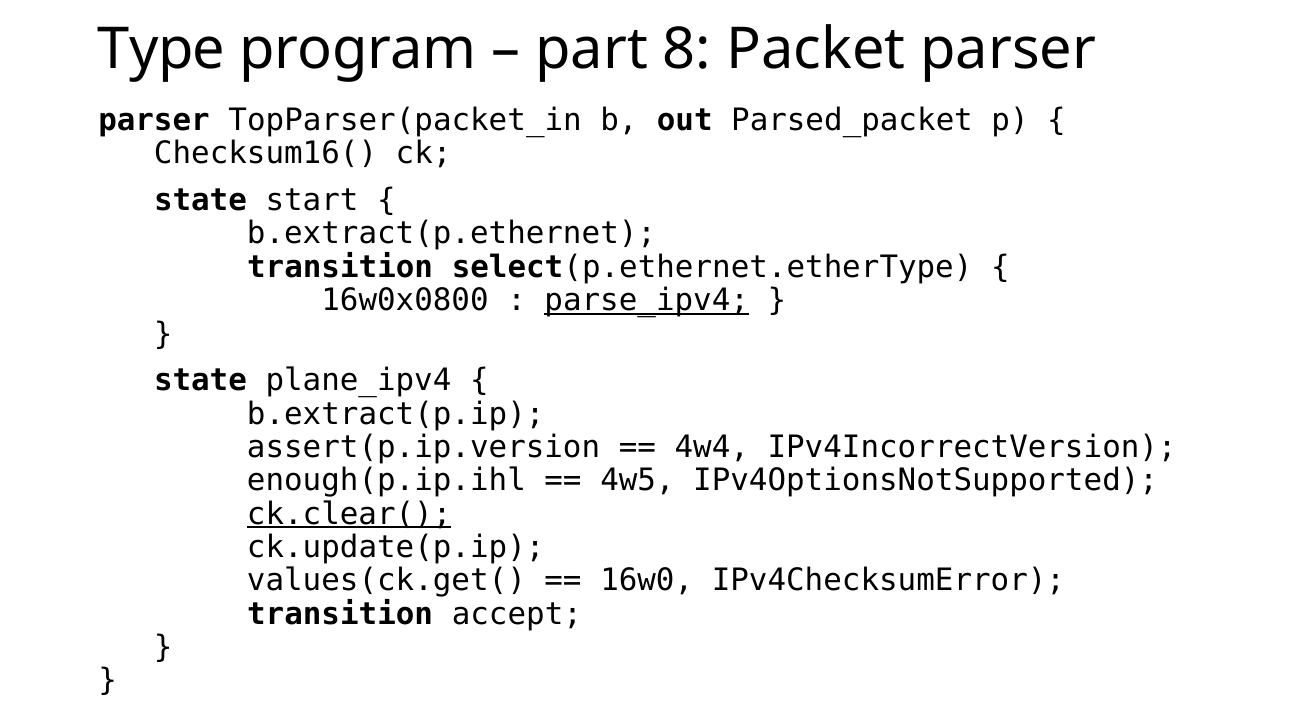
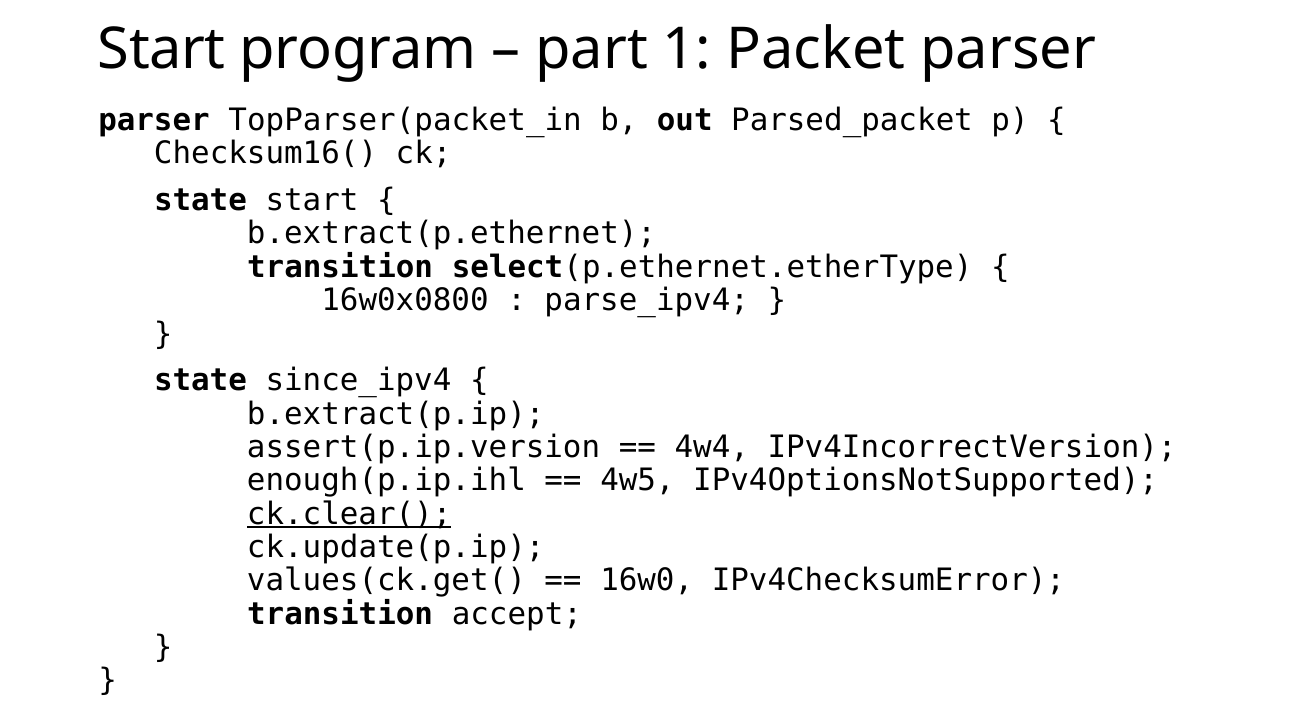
Type: Type -> Start (162, 49)
8: 8 -> 1 (687, 49)
parse_ipv4 underline: present -> none (647, 301)
plane_ipv4: plane_ipv4 -> since_ipv4 (358, 381)
